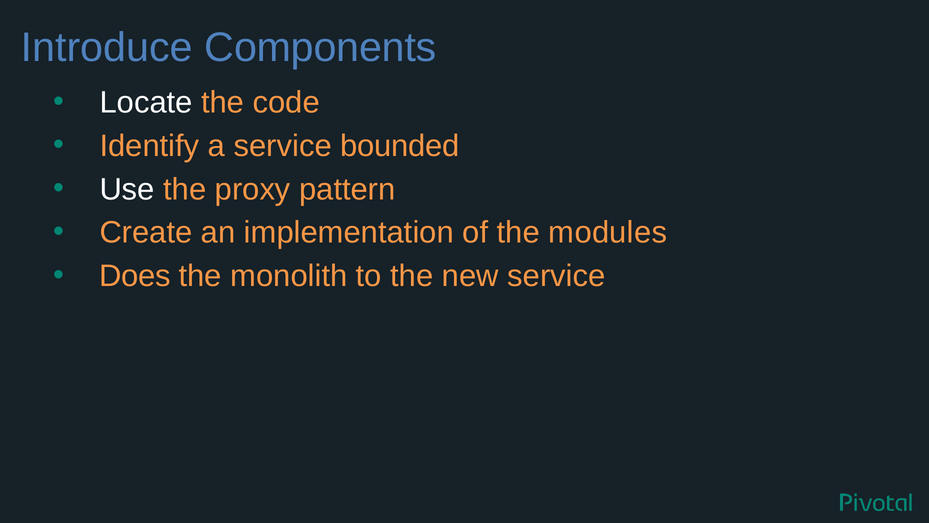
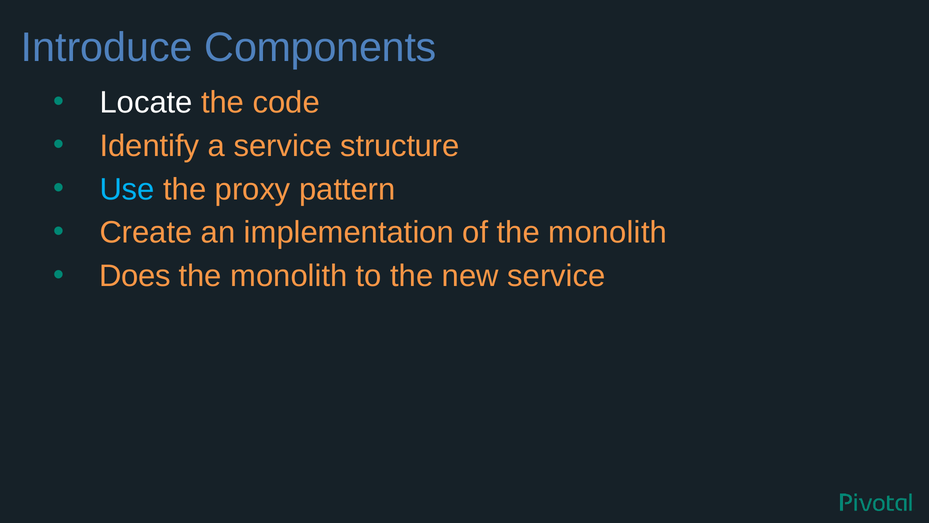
bounded: bounded -> structure (400, 146)
Use colour: white -> light blue (127, 189)
of the modules: modules -> monolith (608, 232)
